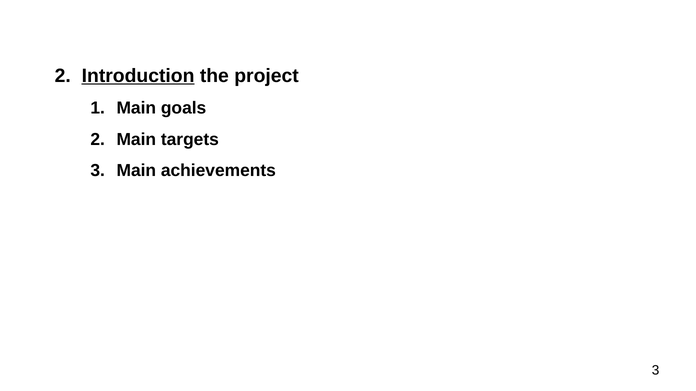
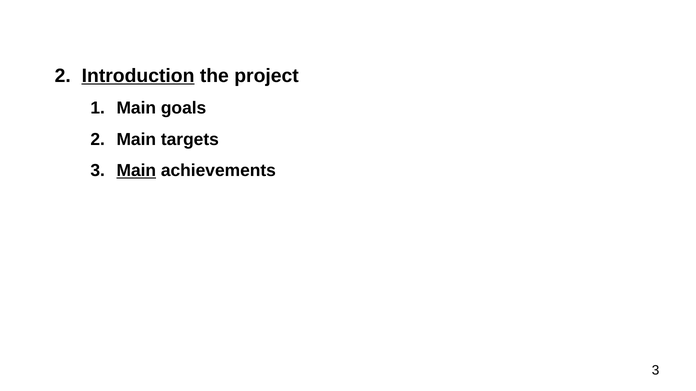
Main underline: none -> present (136, 171)
